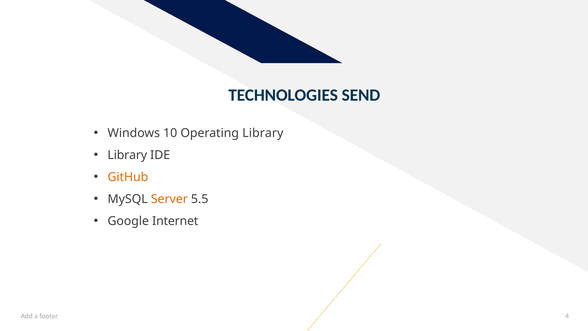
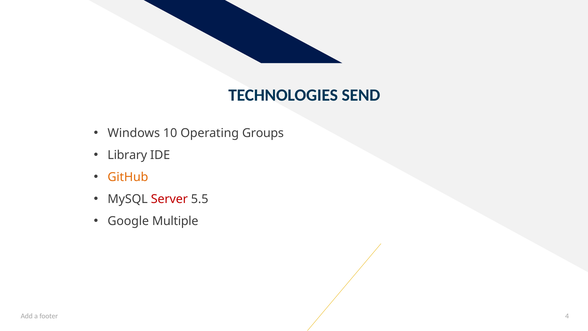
Operating Library: Library -> Groups (263, 133)
Server colour: orange -> red (169, 199)
Internet: Internet -> Multiple (175, 221)
